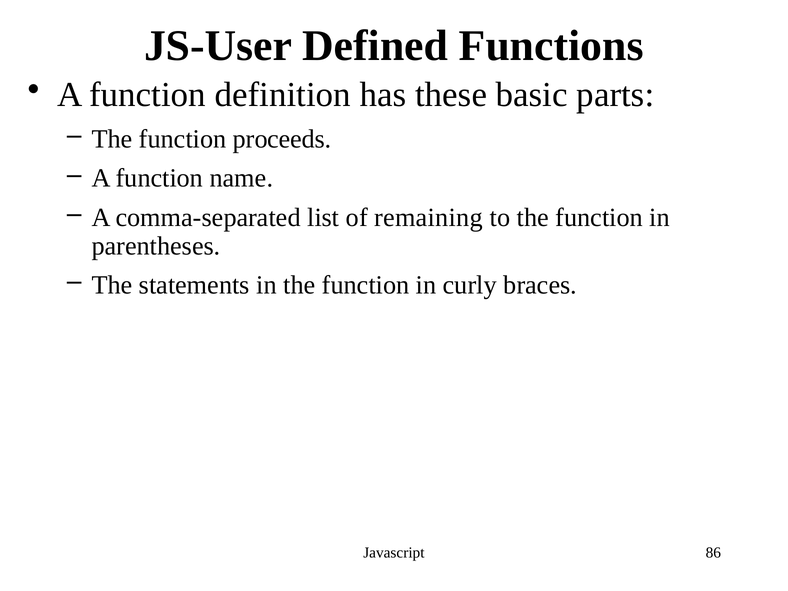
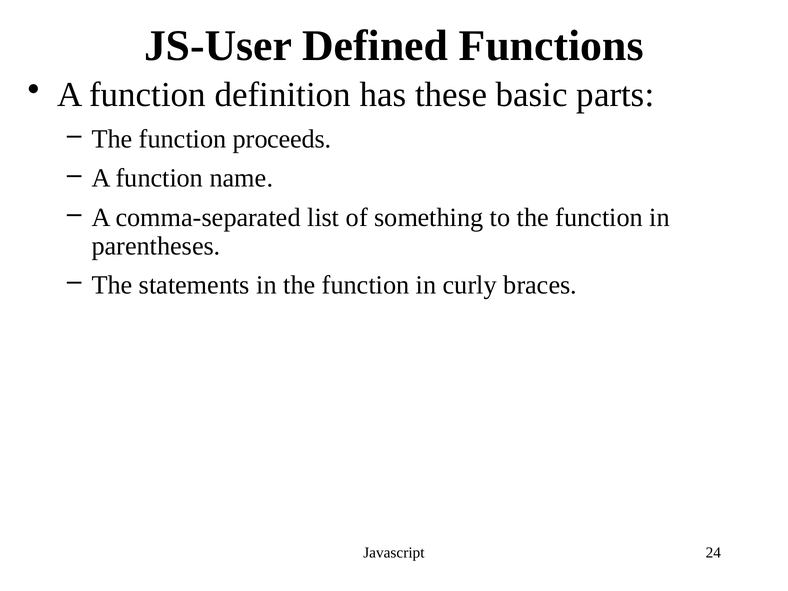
remaining: remaining -> something (429, 218)
86: 86 -> 24 (713, 553)
